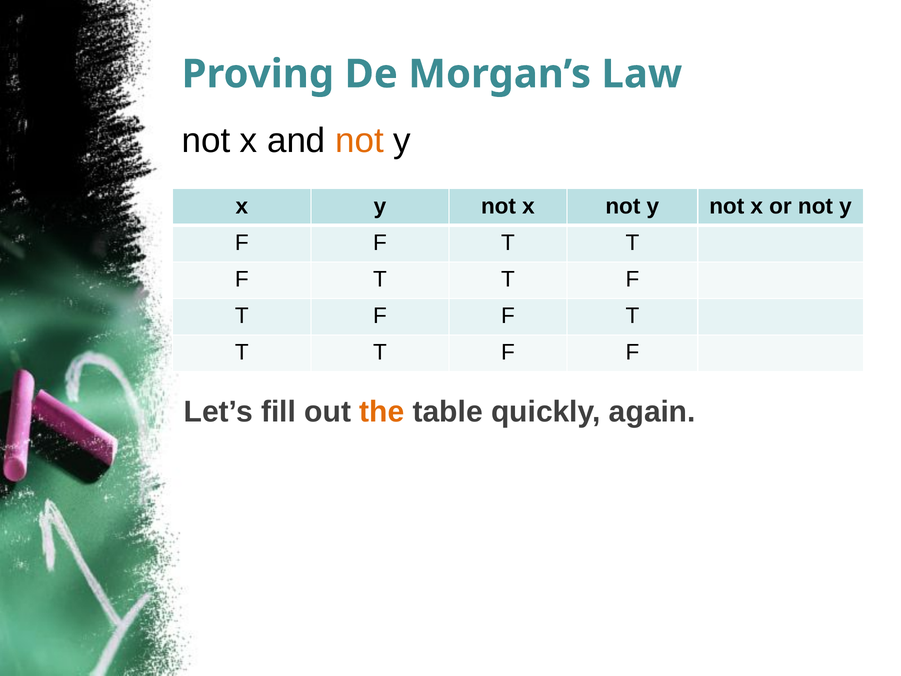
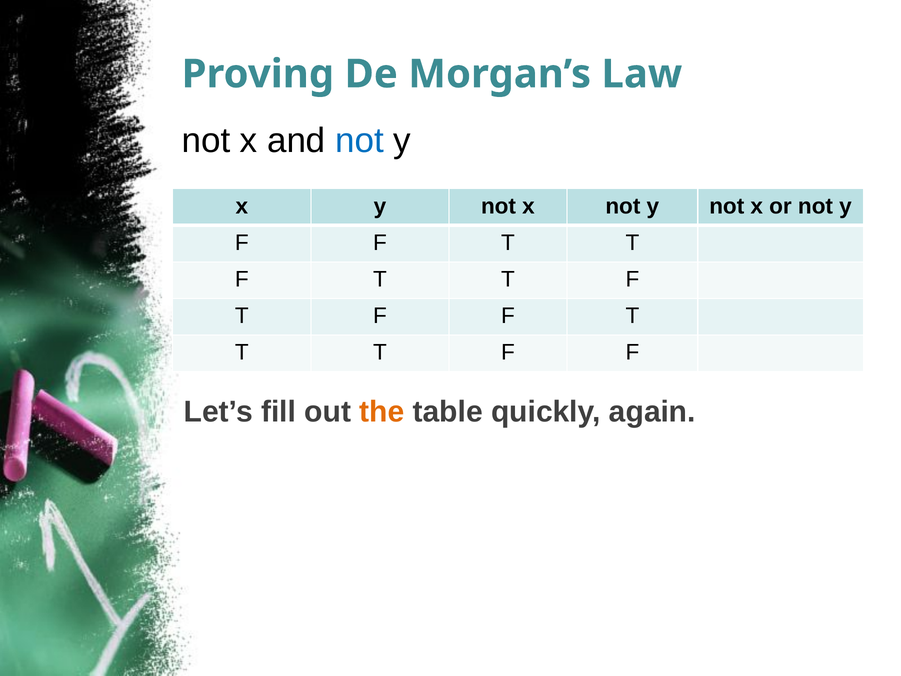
not colour: orange -> blue (359, 141)
